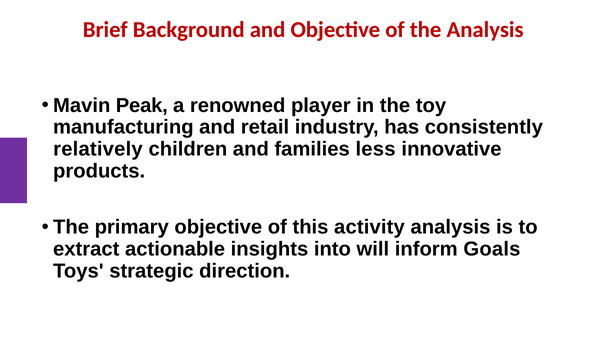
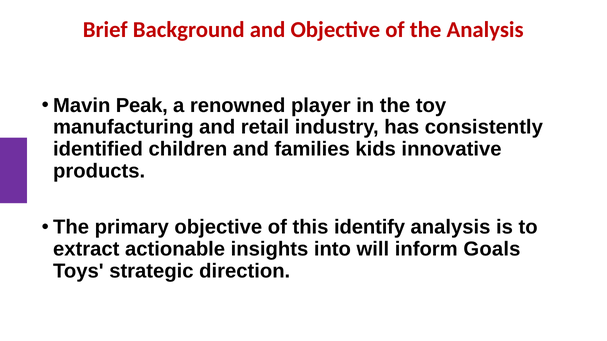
relatively: relatively -> identified (98, 149)
less: less -> kids (376, 149)
activity: activity -> identify (370, 228)
